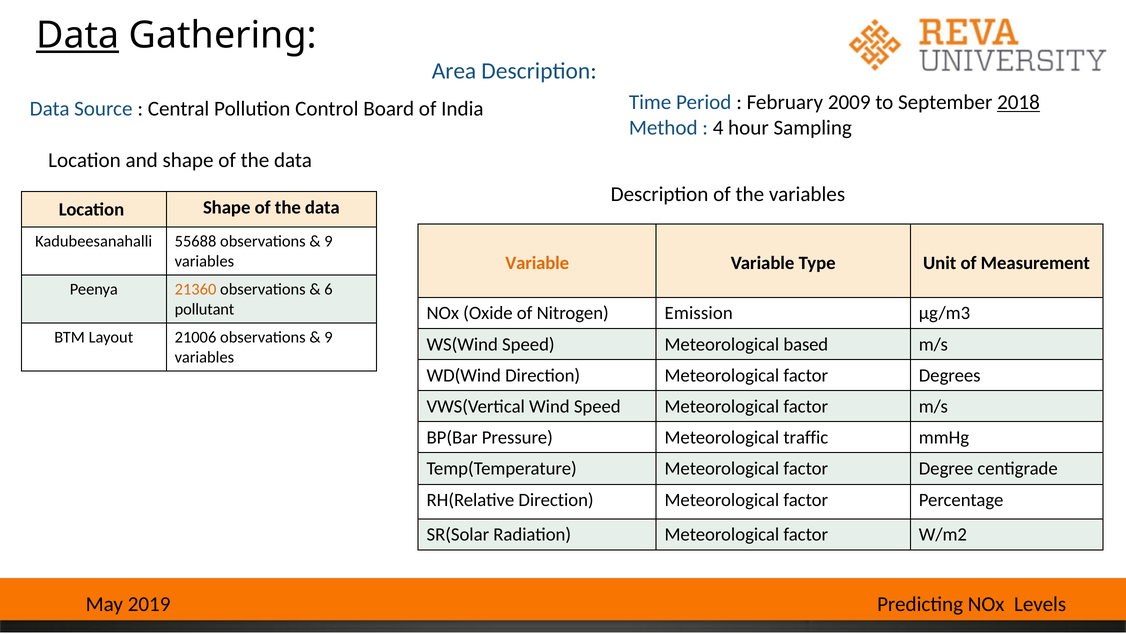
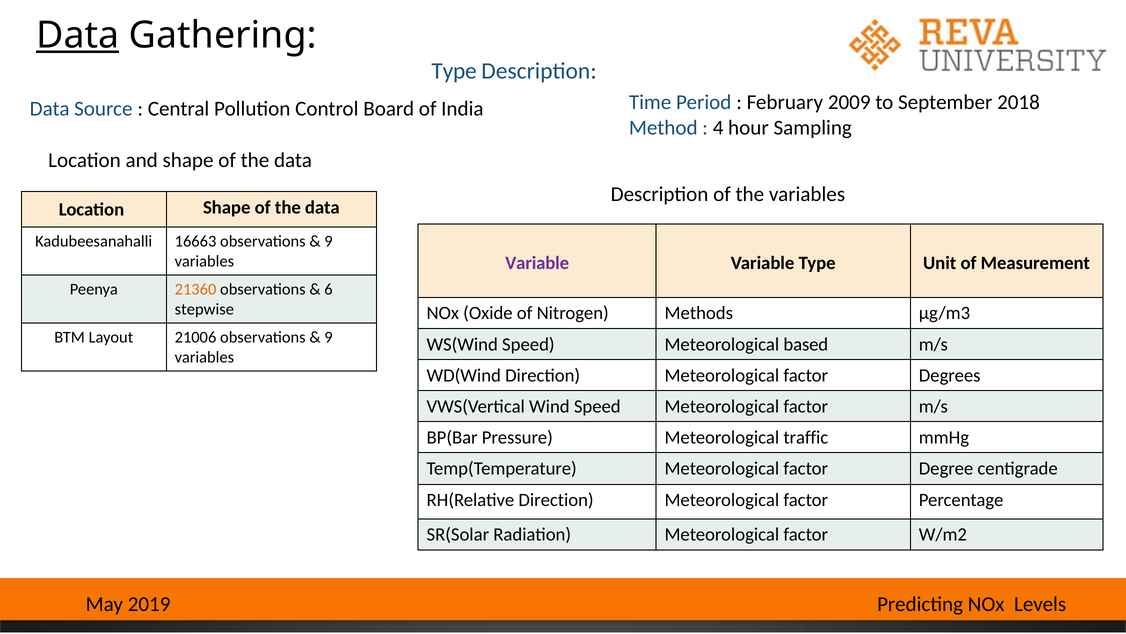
Area: Area -> Type (454, 71)
2018 underline: present -> none (1018, 102)
55688: 55688 -> 16663 (196, 241)
Variable colour: orange -> purple (537, 263)
pollutant: pollutant -> stepwise (204, 309)
Emission: Emission -> Methods (699, 313)
